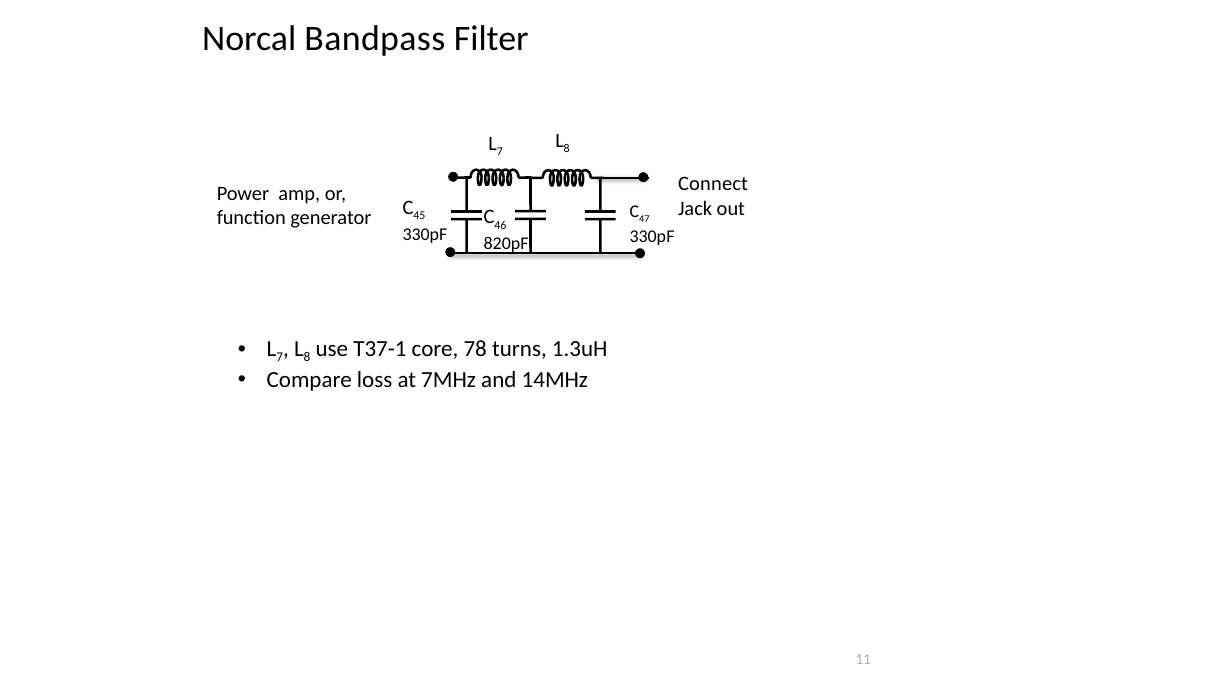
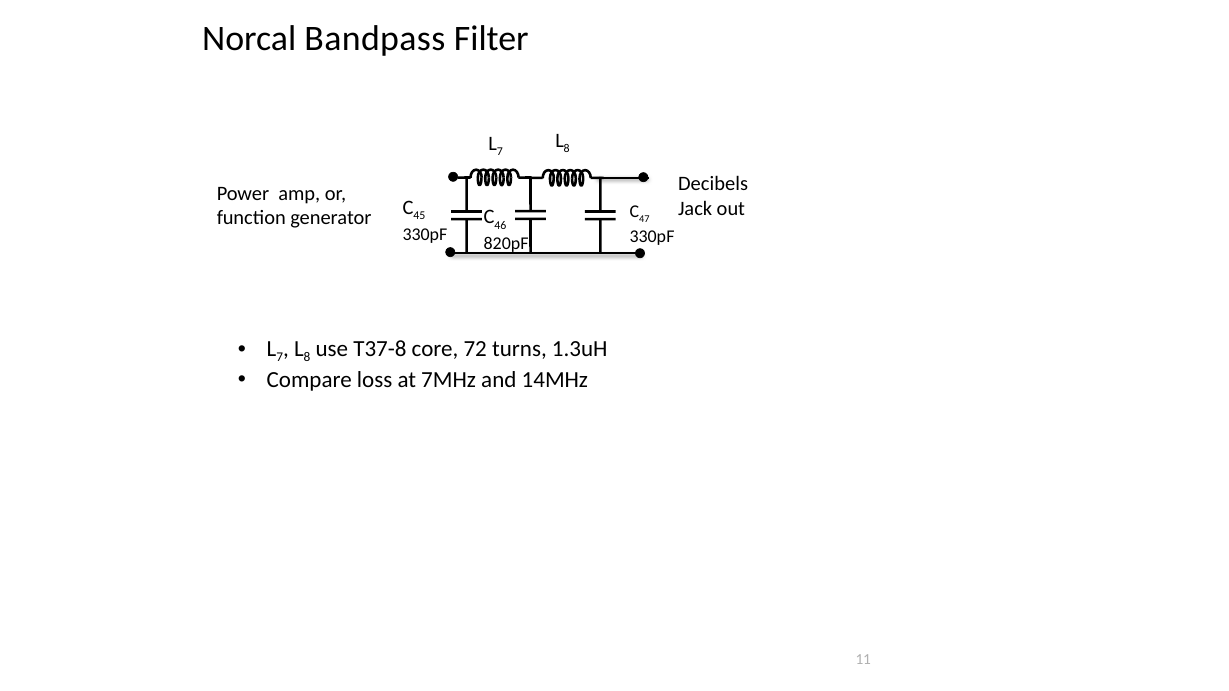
Connect: Connect -> Decibels (713, 184)
T37-1: T37-1 -> T37-8 (380, 349)
78: 78 -> 72 (475, 349)
